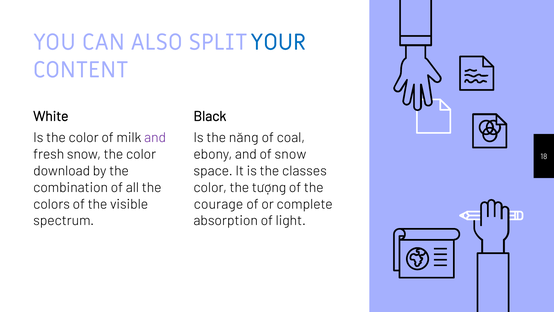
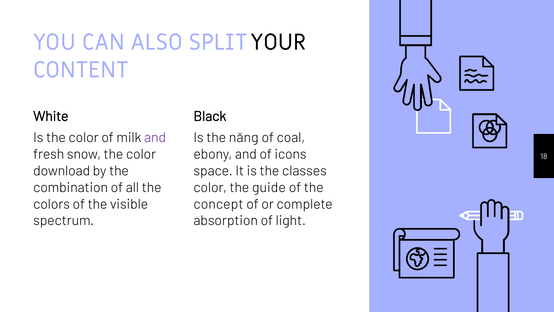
YOUR colour: blue -> black (278, 42)
of snow: snow -> icons (291, 154)
tượng: tượng -> guide (269, 187)
courage: courage -> concept (218, 204)
